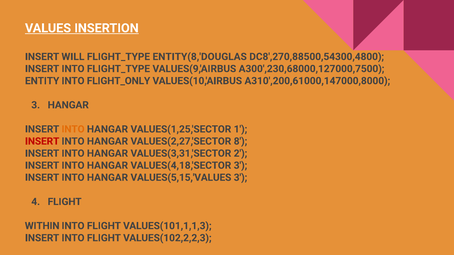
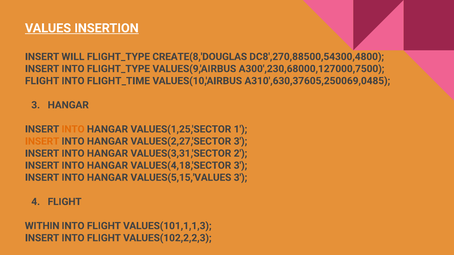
ENTITY(8,'DOUGLAS: ENTITY(8,'DOUGLAS -> CREATE(8,'DOUGLAS (200, 57)
ENTITY: ENTITY -> FLIGHT (42, 81)
FLIGHT_ONLY: FLIGHT_ONLY -> FLIGHT_TIME (118, 81)
A310',200,61000,147000,8000: A310',200,61000,147000,8000 -> A310',630,37605,250069,0485 (317, 81)
INSERT colour: red -> orange (42, 141)
VALUES(2,27,'SECTOR 8: 8 -> 3 (241, 141)
